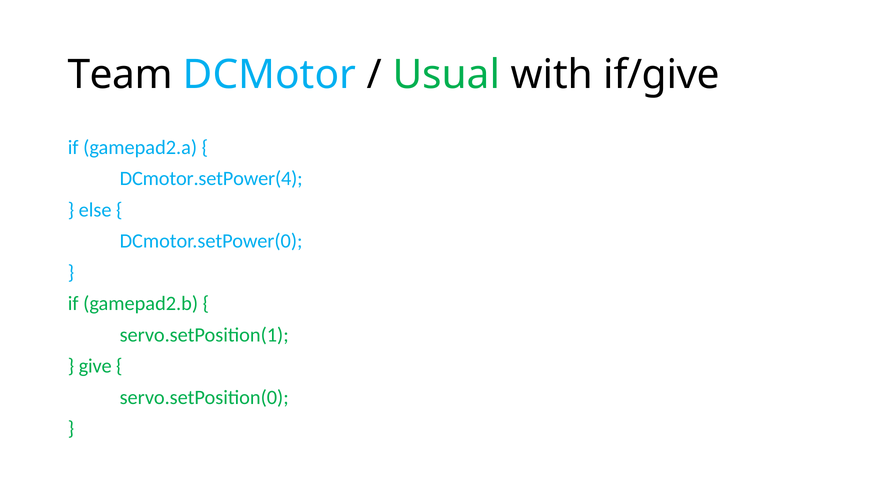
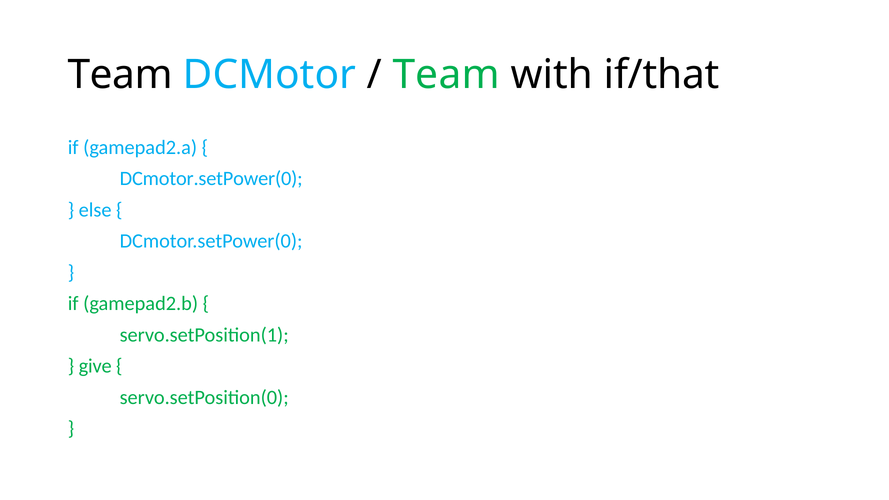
Usual: Usual -> Team (446, 75)
if/give: if/give -> if/that (662, 75)
DCmotor.setPower(4: DCmotor.setPower(4 -> DCmotor.setPower(0 (211, 179)
